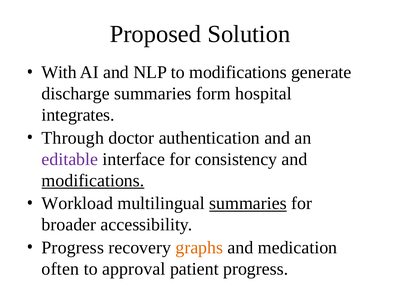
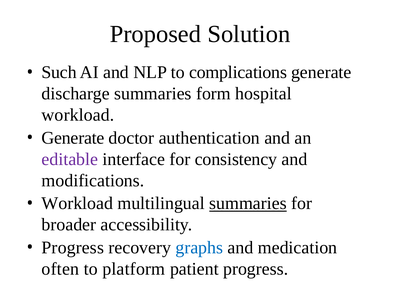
With: With -> Such (59, 73)
to modifications: modifications -> complications (238, 73)
integrates: integrates -> workload (78, 115)
Through: Through -> Generate (73, 138)
modifications underline: present -> none (93, 181)
graphs colour: orange -> blue (199, 248)
approval: approval -> platform (134, 269)
